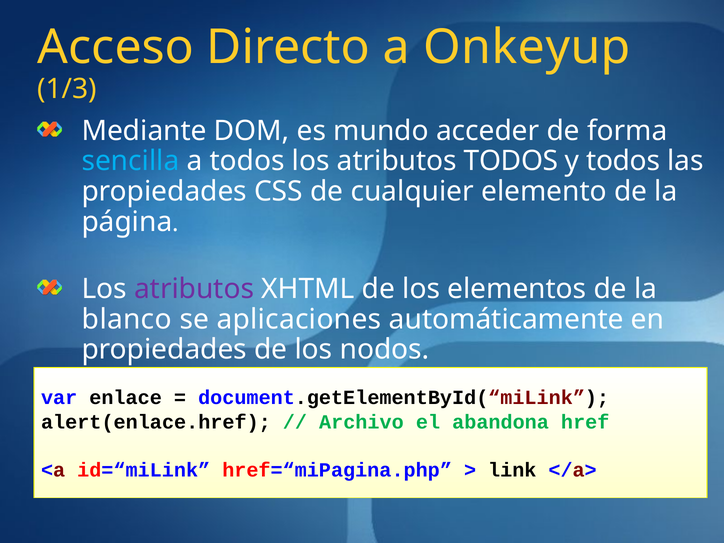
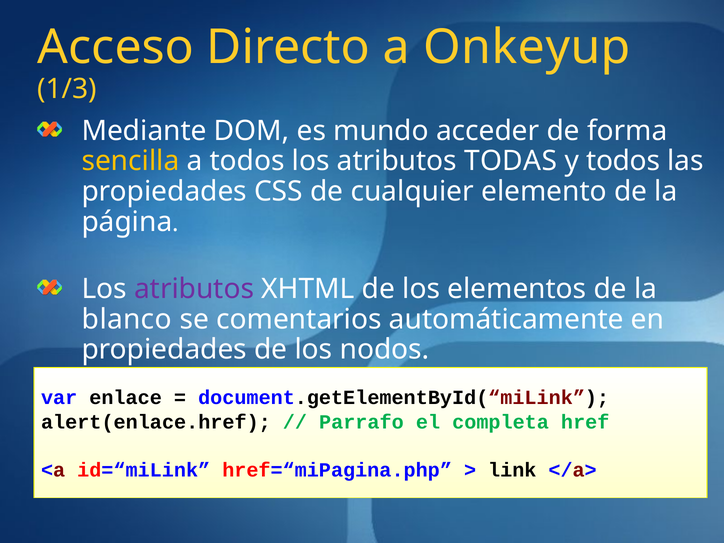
sencilla colour: light blue -> yellow (130, 161)
atributos TODOS: TODOS -> TODAS (511, 161)
aplicaciones: aplicaciones -> comentarios (299, 319)
Archivo: Archivo -> Parrafo (361, 422)
abandona: abandona -> completa (501, 422)
